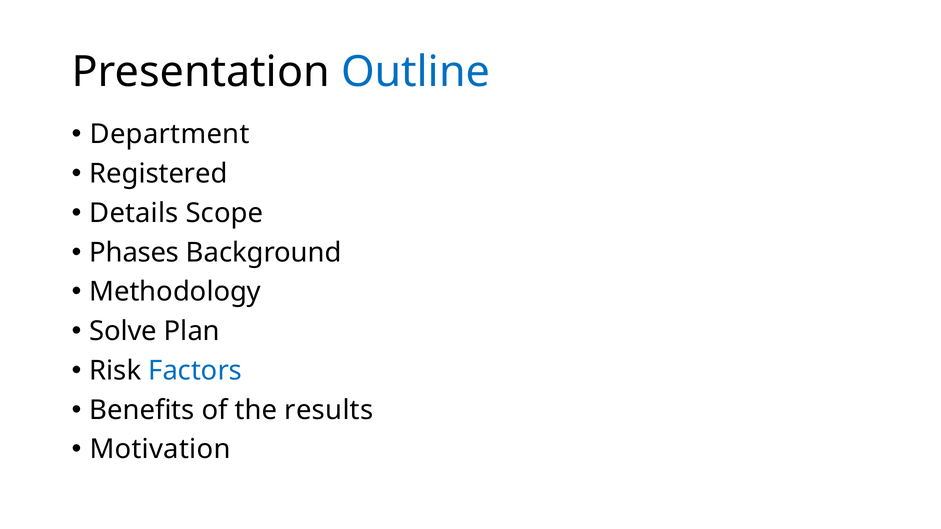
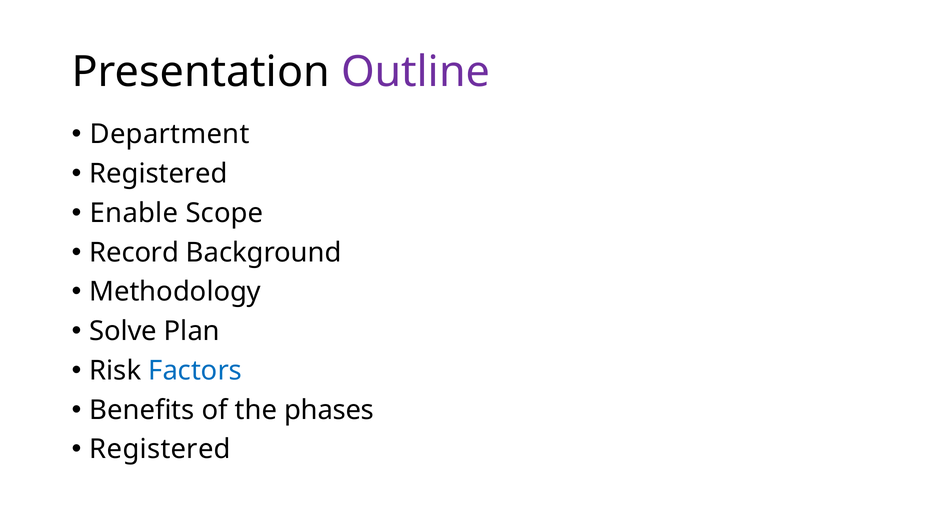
Outline colour: blue -> purple (416, 72)
Details: Details -> Enable (134, 213)
Phases: Phases -> Record (134, 253)
results: results -> phases (329, 410)
Motivation: Motivation -> Registered (160, 450)
